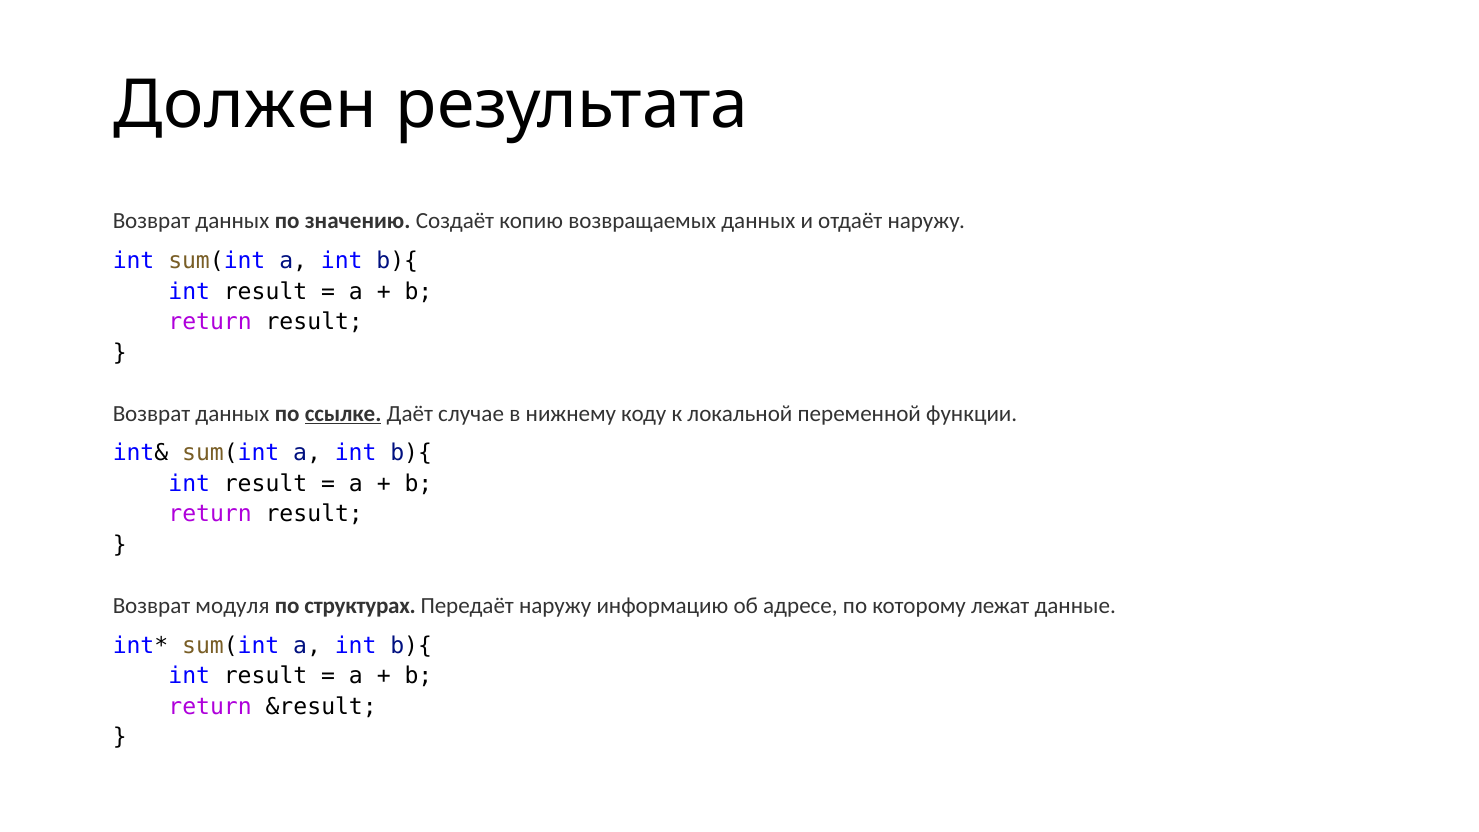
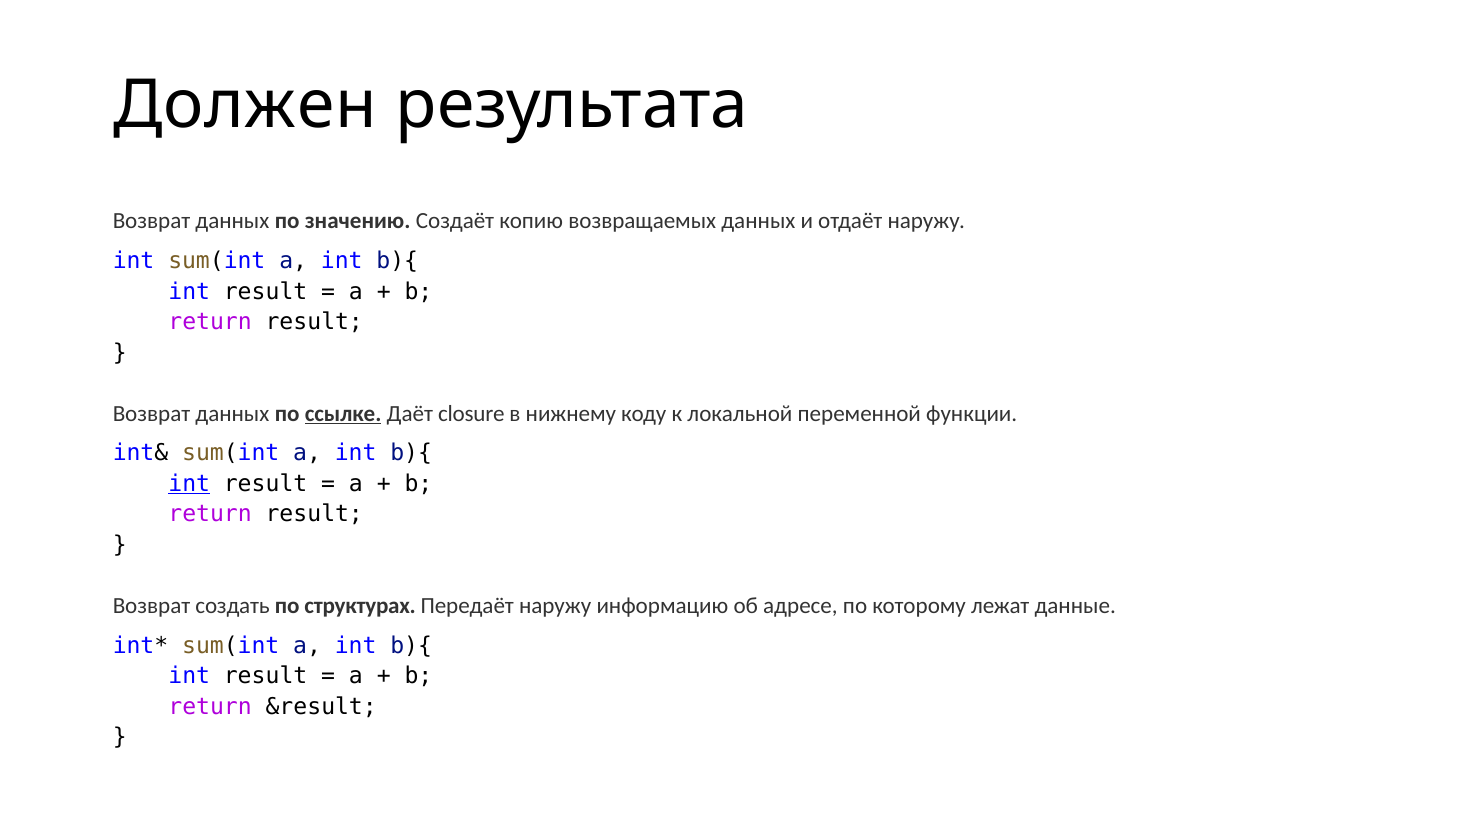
случае: случае -> closure (471, 413)
int underline: none -> present (189, 484)
модуля: модуля -> создать (233, 606)
